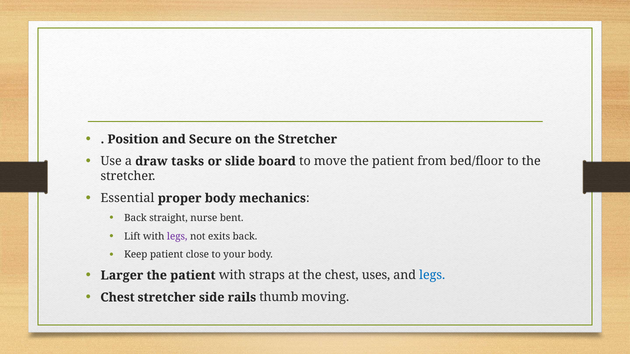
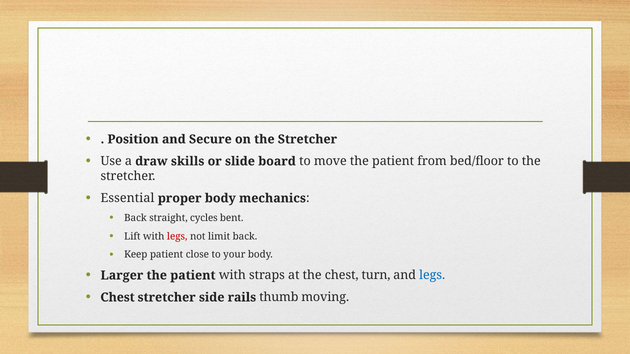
tasks: tasks -> skills (188, 161)
nurse: nurse -> cycles (204, 218)
legs colour: purple -> red (177, 237)
exits: exits -> limit (219, 237)
uses: uses -> turn (376, 276)
